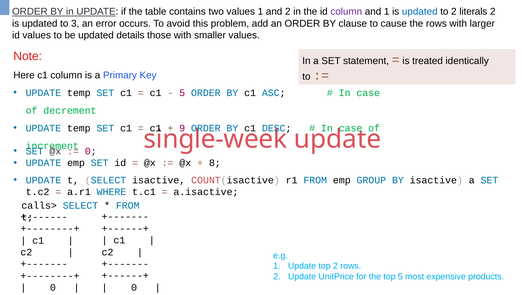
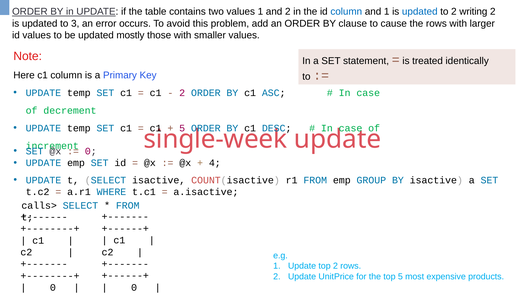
column colour: purple -> blue (346, 12)
literals: literals -> writing (473, 12)
details: details -> mostly (130, 35)
5: 5 -> 2 (182, 93)
9: 9 -> 5 (182, 128)
8: 8 -> 4 (215, 163)
